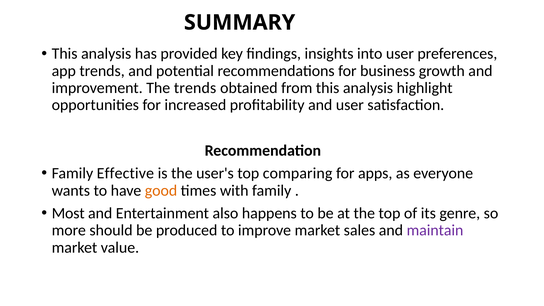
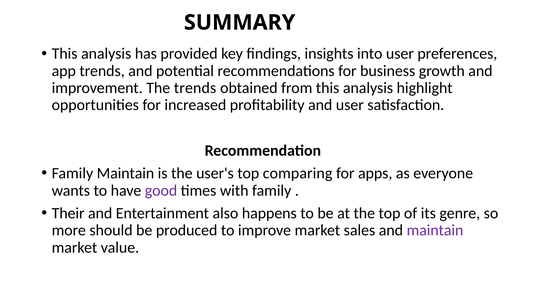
Family Effective: Effective -> Maintain (125, 173)
good colour: orange -> purple (161, 190)
Most: Most -> Their (68, 213)
